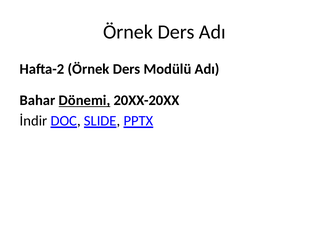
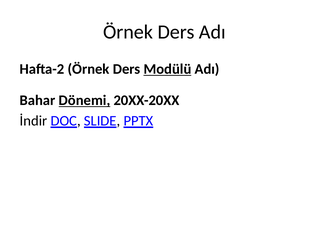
Modülü underline: none -> present (167, 69)
